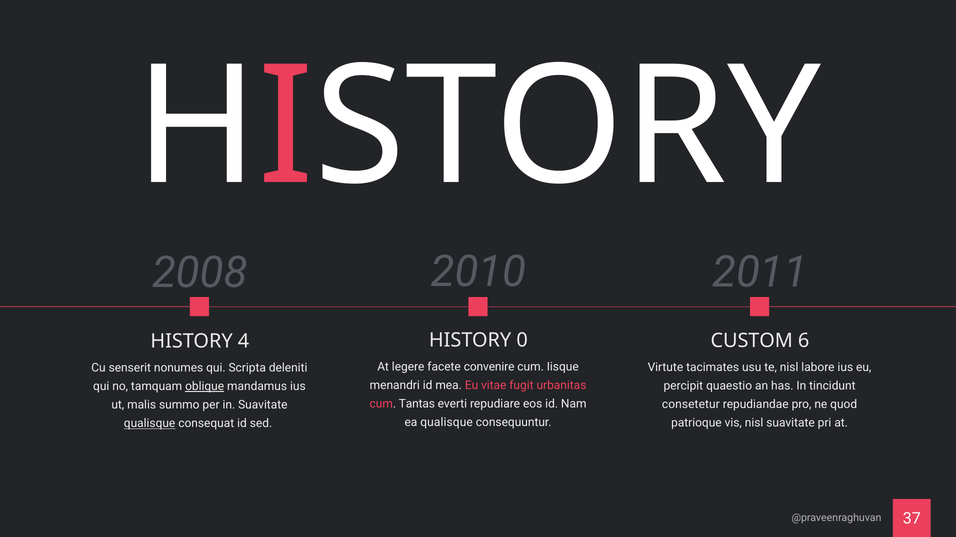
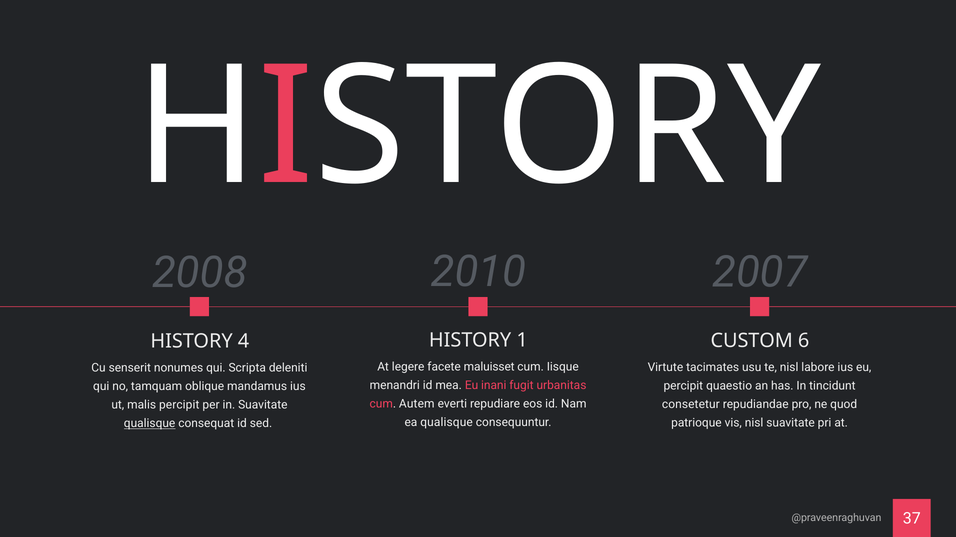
2011: 2011 -> 2007 (760, 273)
0: 0 -> 1 (522, 341)
convenire: convenire -> maluisset (489, 367)
vitae: vitae -> inani (494, 386)
oblique underline: present -> none (205, 387)
Tantas: Tantas -> Autem (417, 404)
malis summo: summo -> percipit (179, 405)
